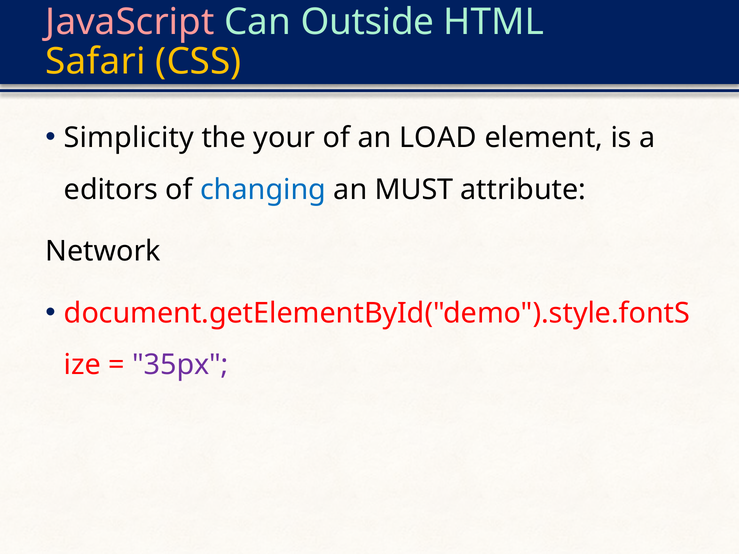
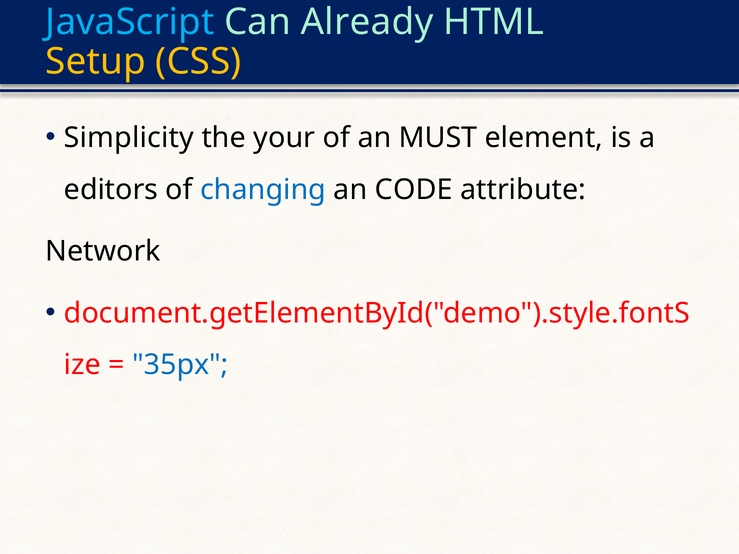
JavaScript colour: pink -> light blue (130, 22)
Outside: Outside -> Already (367, 22)
Safari: Safari -> Setup (96, 62)
LOAD: LOAD -> MUST (438, 138)
MUST: MUST -> CODE (414, 190)
35px colour: purple -> blue (180, 365)
